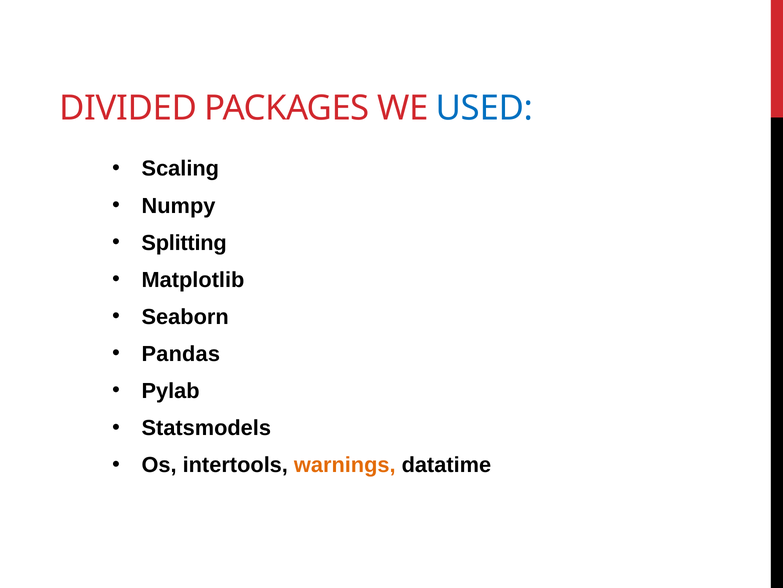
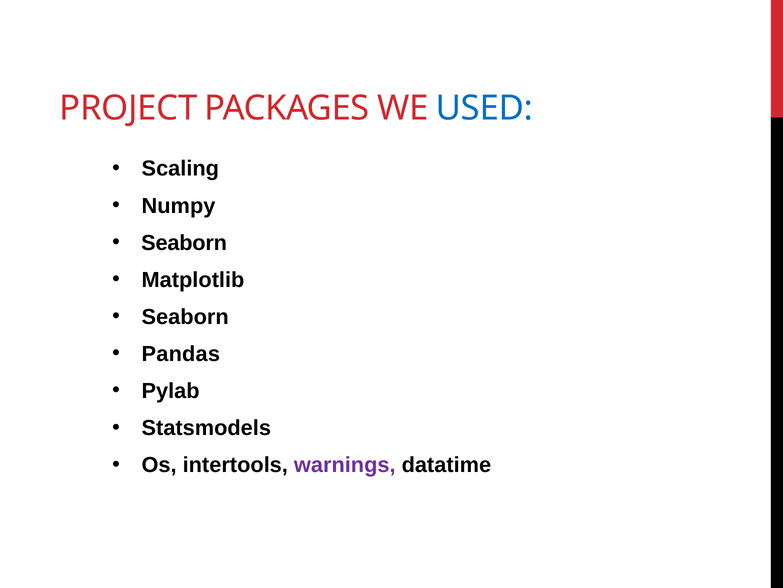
DIVIDED: DIVIDED -> PROJECT (128, 108)
Splitting: Splitting -> Seaborn (184, 243)
warnings colour: orange -> purple (345, 464)
